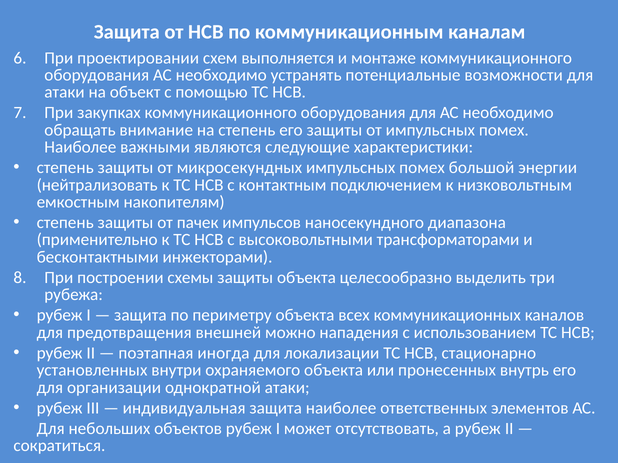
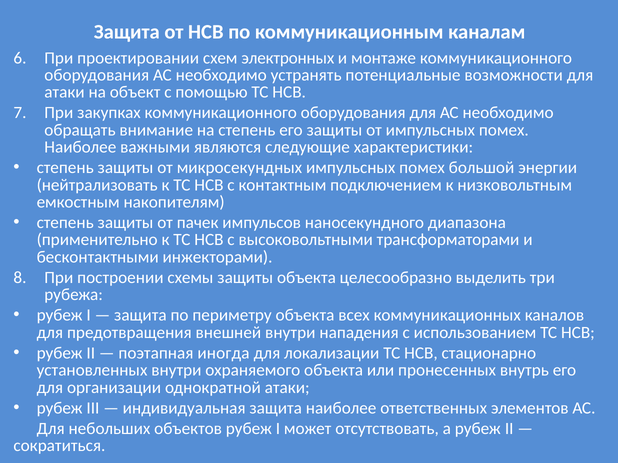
выполняется: выполняется -> электронных (288, 58)
внешней можно: можно -> внутри (290, 333)
